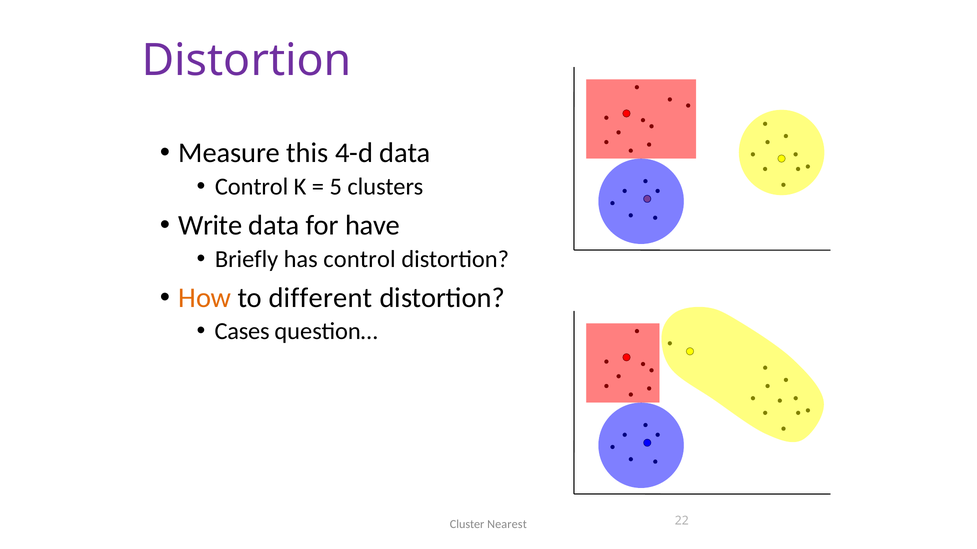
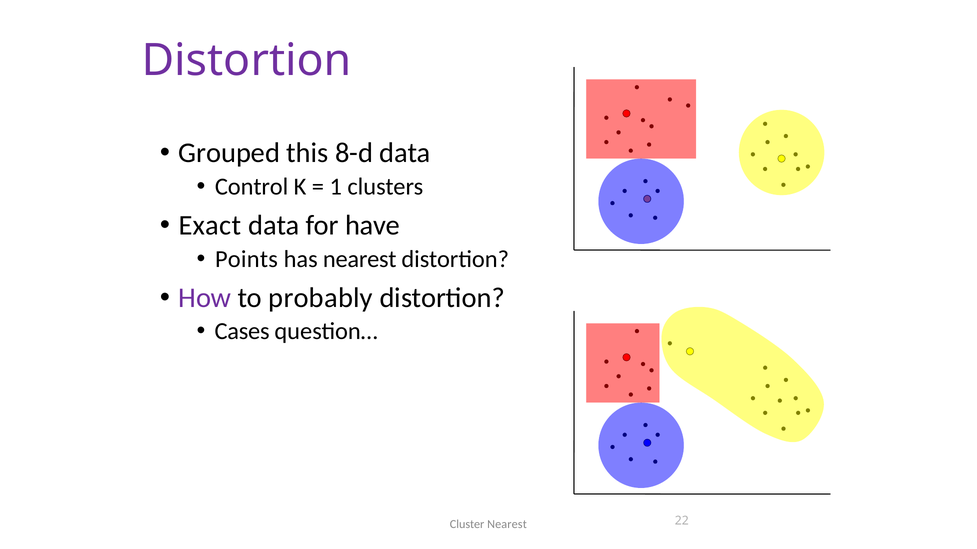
Measure: Measure -> Grouped (229, 153)
4-d: 4-d -> 8-d (354, 153)
5: 5 -> 1 (336, 187)
Write: Write -> Exact (210, 226)
Briefly: Briefly -> Points (246, 259)
has control: control -> nearest (360, 259)
How colour: orange -> purple (205, 298)
different: different -> probably (321, 298)
